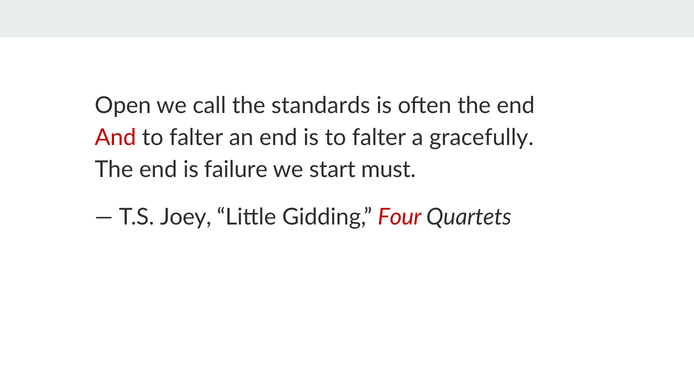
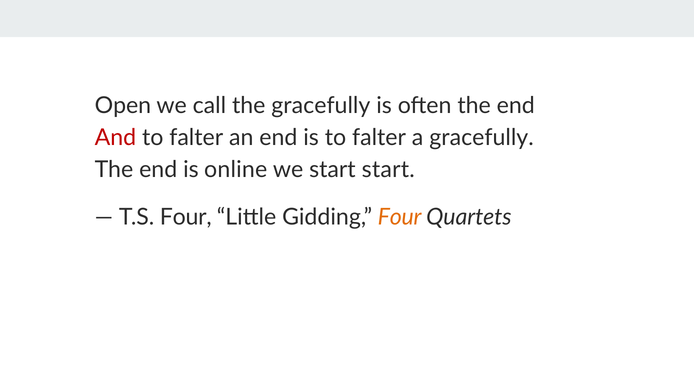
the standards: standards -> gracefully (321, 105)
failure: failure -> online (236, 169)
start must: must -> start (388, 169)
T.S Joey: Joey -> Four (186, 217)
Four colour: red -> orange (400, 217)
